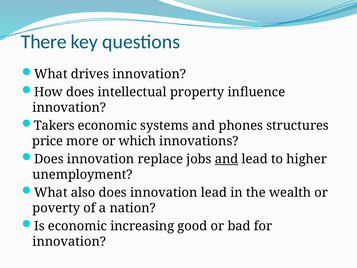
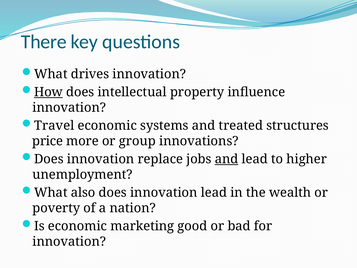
How underline: none -> present (48, 92)
Takers: Takers -> Travel (54, 126)
phones: phones -> treated (241, 126)
which: which -> group (137, 141)
increasing: increasing -> marketing (142, 226)
